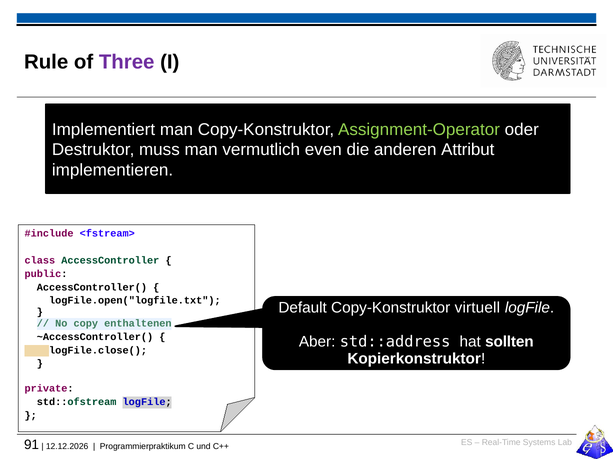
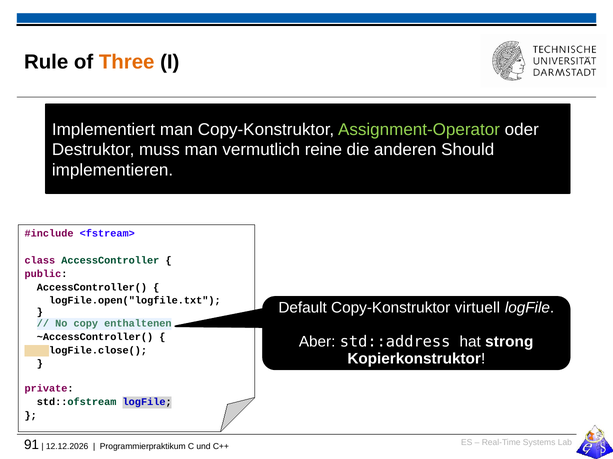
Three colour: purple -> orange (127, 62)
even: even -> reine (323, 150)
Attribut: Attribut -> Should (468, 150)
sollten: sollten -> strong (509, 342)
